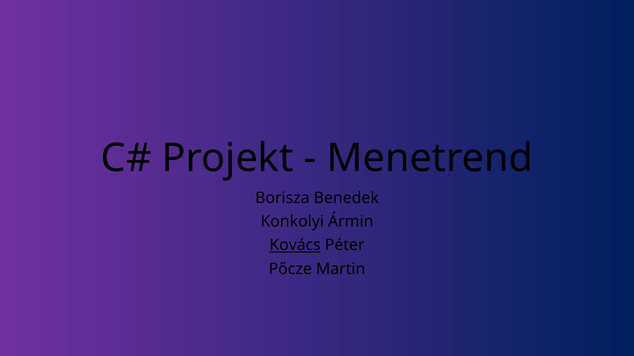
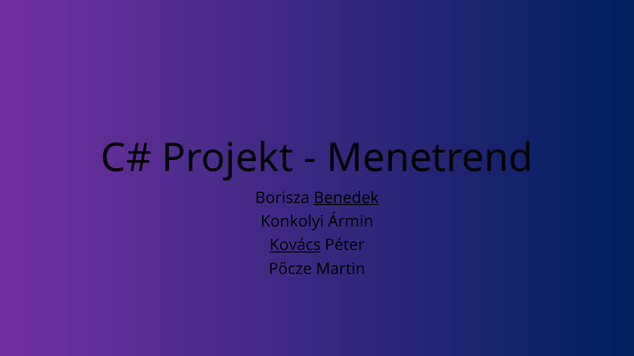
Benedek underline: none -> present (346, 198)
